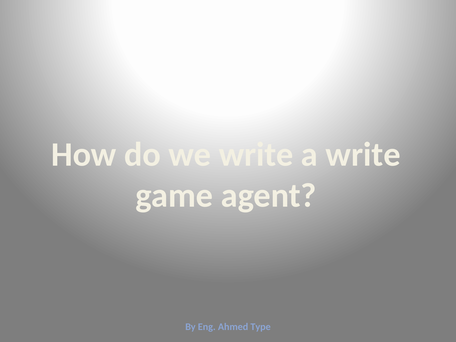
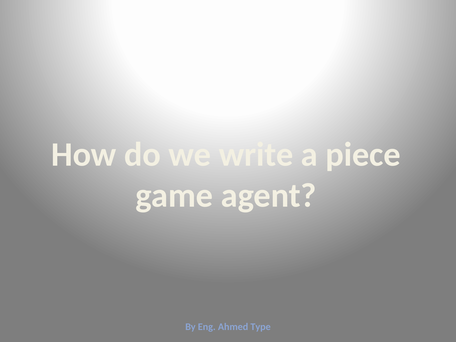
a write: write -> piece (363, 154)
